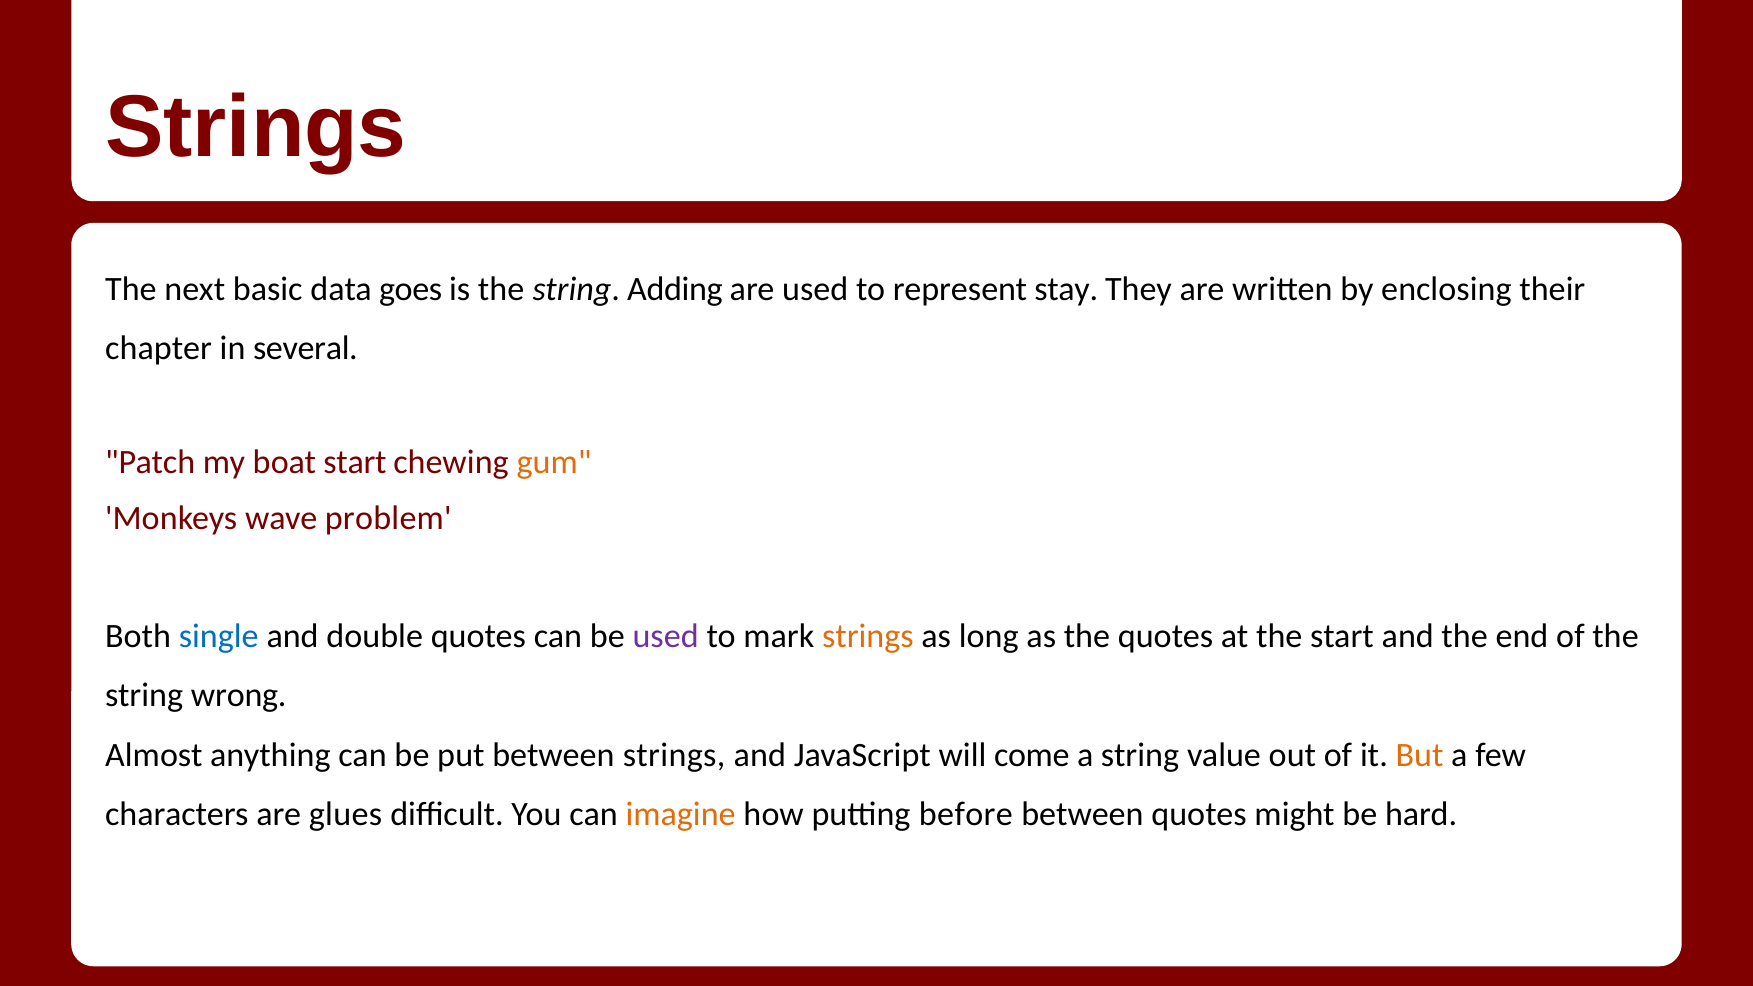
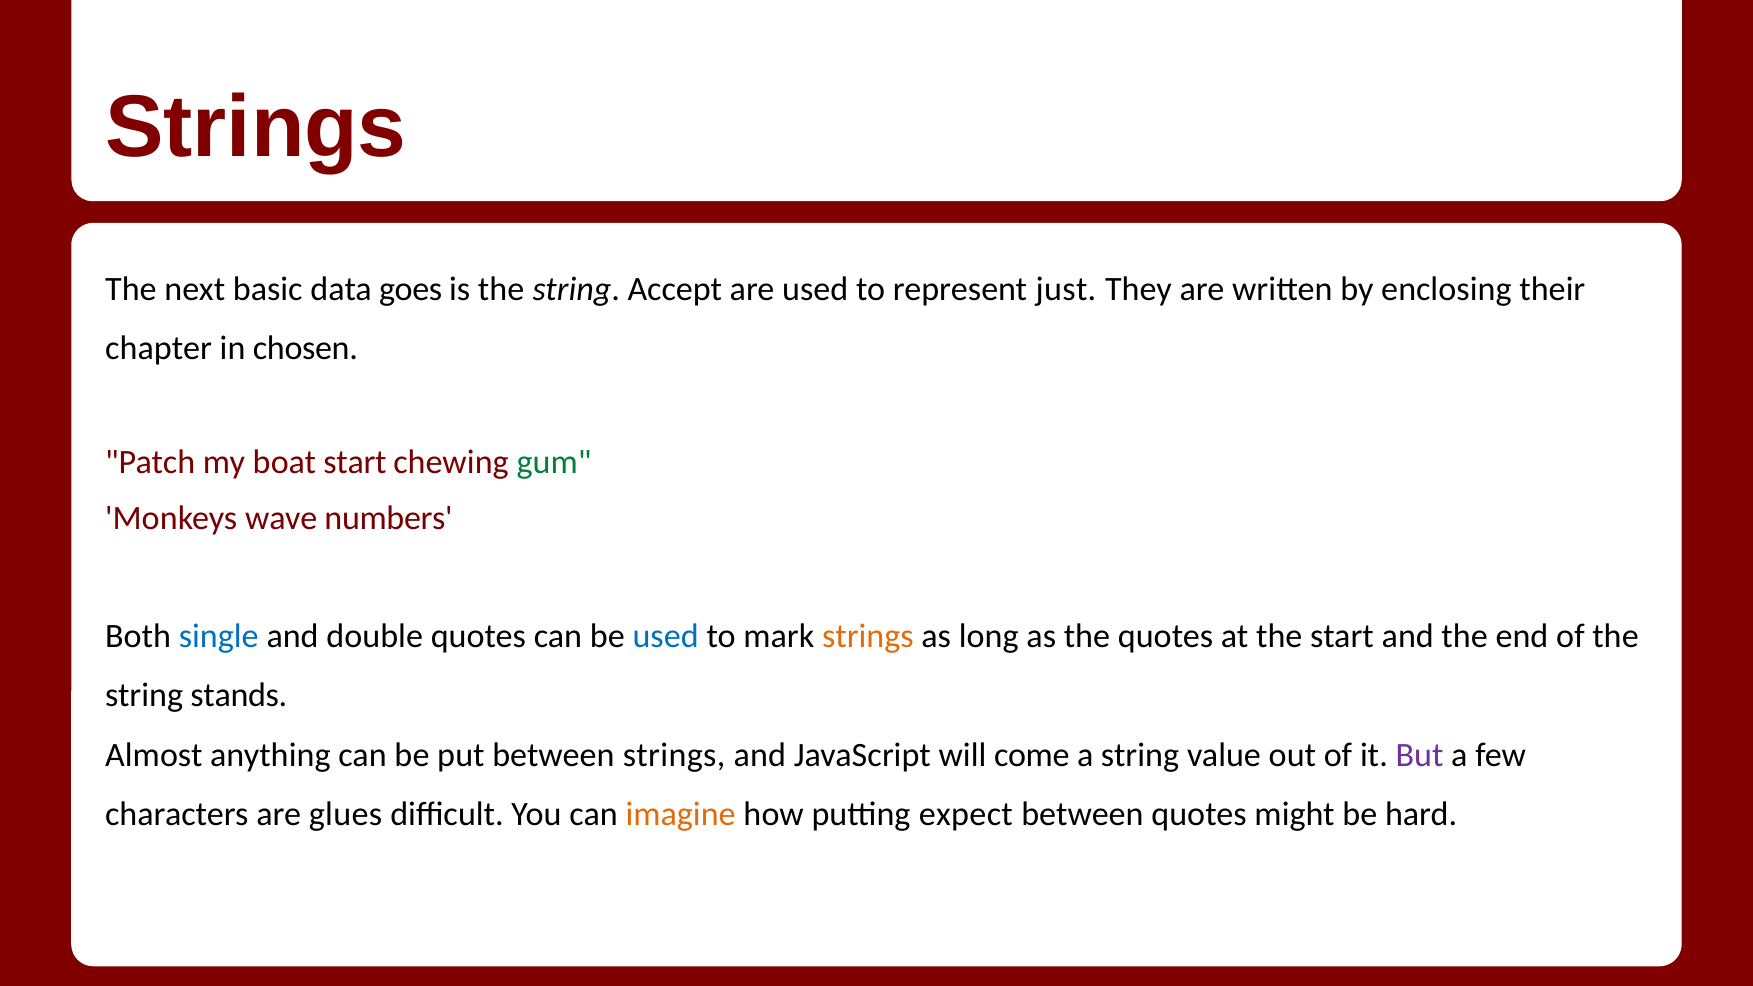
Adding: Adding -> Accept (675, 289)
stay: stay -> just (1066, 289)
several: several -> chosen (305, 348)
gum colour: orange -> green (554, 463)
problem: problem -> numbers (389, 518)
used colour: purple -> blue (666, 636)
wrong: wrong -> stands (239, 696)
But colour: orange -> purple (1420, 755)
before: before -> expect (966, 814)
